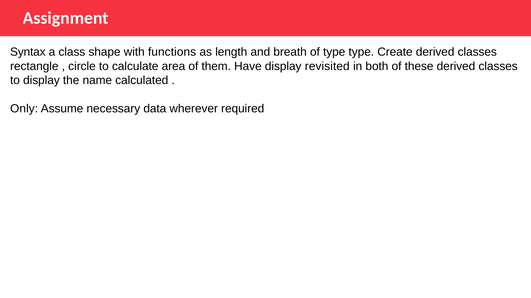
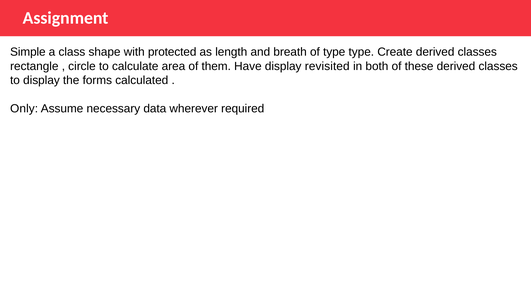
Syntax: Syntax -> Simple (28, 52)
functions: functions -> protected (172, 52)
name: name -> forms (97, 80)
